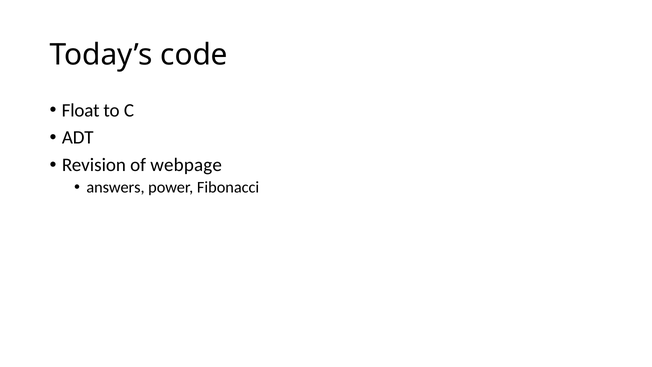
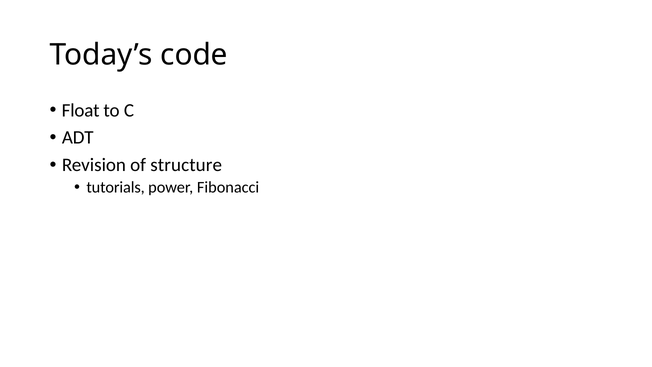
webpage: webpage -> structure (186, 165)
answers: answers -> tutorials (116, 187)
